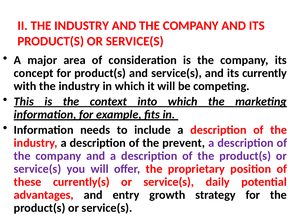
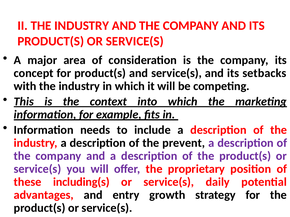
currently: currently -> setbacks (264, 73)
currently(s: currently(s -> including(s (81, 182)
